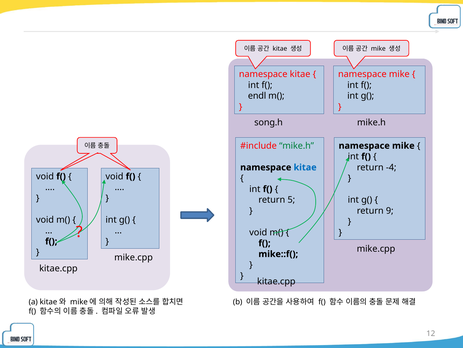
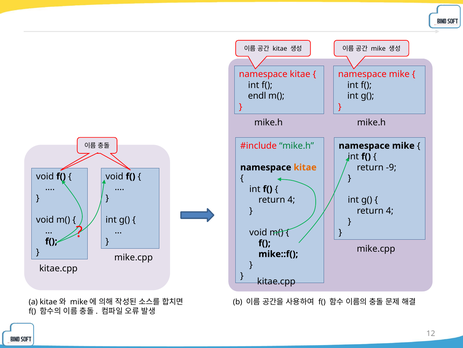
song.h: song.h -> mike.h (269, 122)
-4: -4 -> -9 (391, 167)
kitae colour: blue -> orange (305, 167)
5: 5 -> 4 (291, 199)
9: 9 -> 4 (390, 210)
